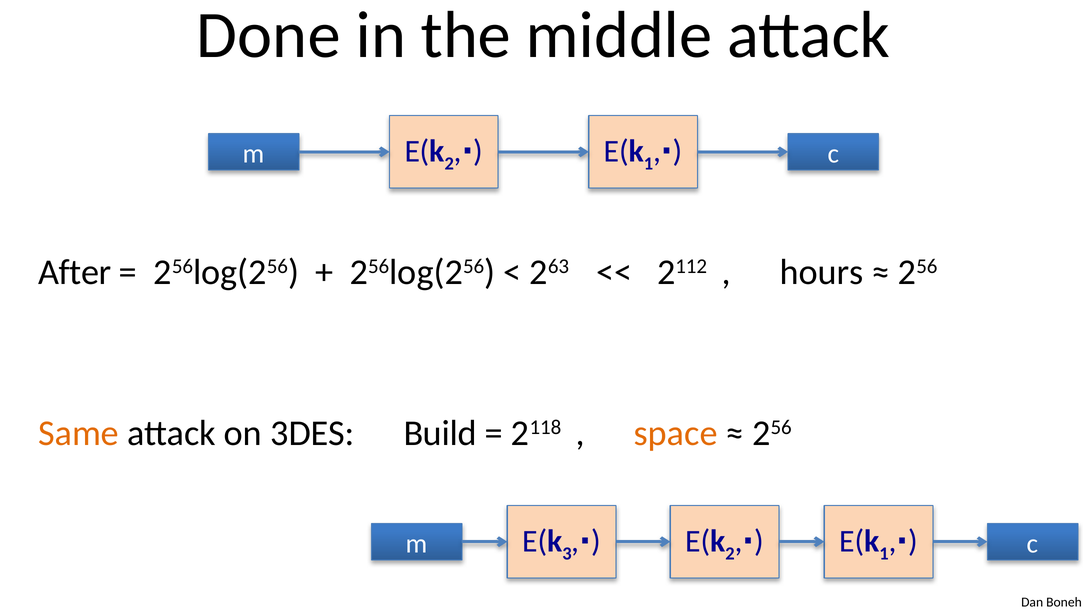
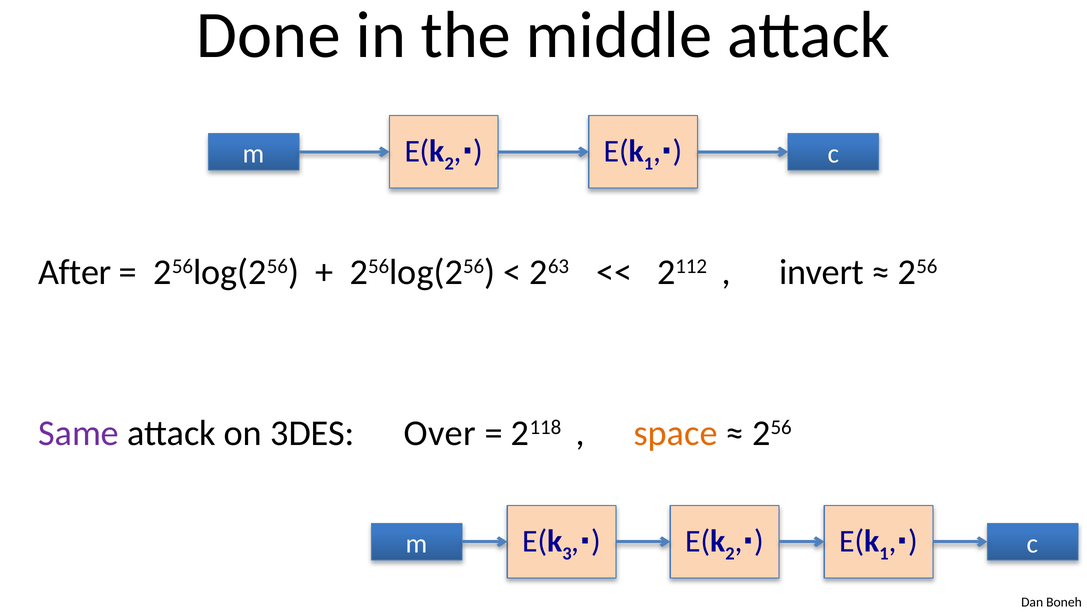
hours: hours -> invert (822, 272)
Same colour: orange -> purple (78, 433)
Build: Build -> Over (440, 433)
